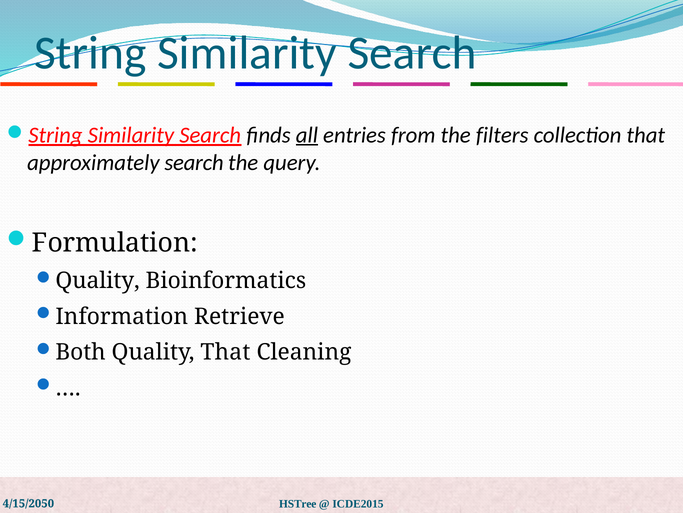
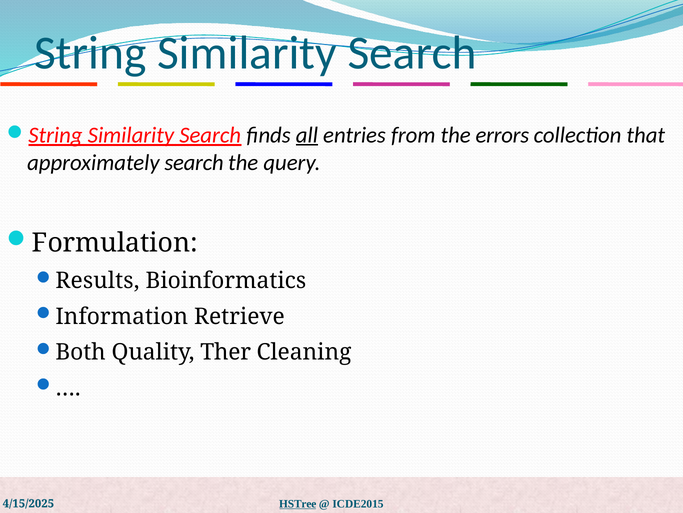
filters: filters -> errors (502, 135)
Quality: Quality -> Results (97, 281)
Quality That: That -> Ther (226, 352)
HSTree underline: none -> present (298, 503)
4/15/2050: 4/15/2050 -> 4/15/2025 (28, 503)
